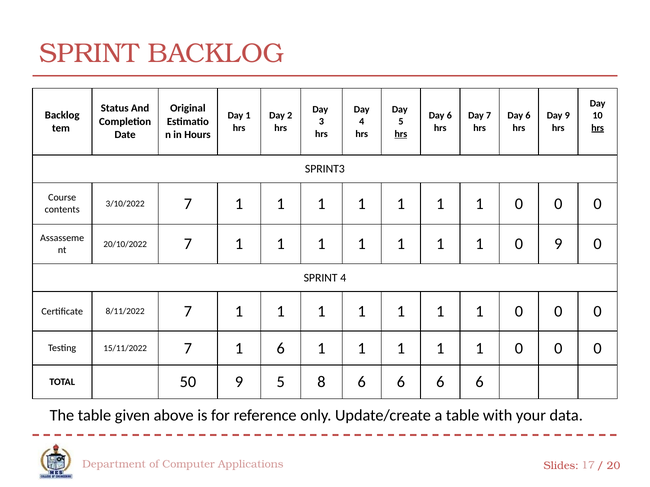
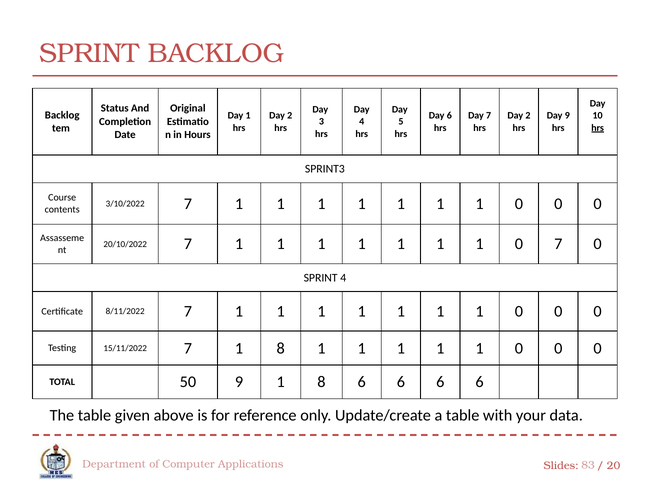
6: 6 -> 2 (528, 116)
hrs underline: present -> none (401, 134)
0 9: 9 -> 7 (558, 244)
7 1 6: 6 -> 8 (281, 349)
9 5: 5 -> 1 (281, 382)
17: 17 -> 83 (588, 466)
